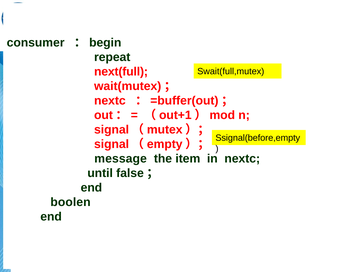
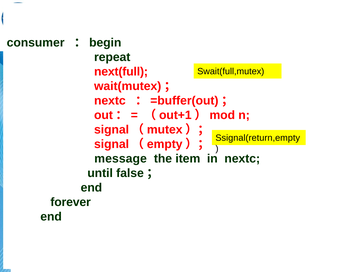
Ssignal(before,empty: Ssignal(before,empty -> Ssignal(return,empty (258, 138)
boolen: boolen -> forever (71, 202)
